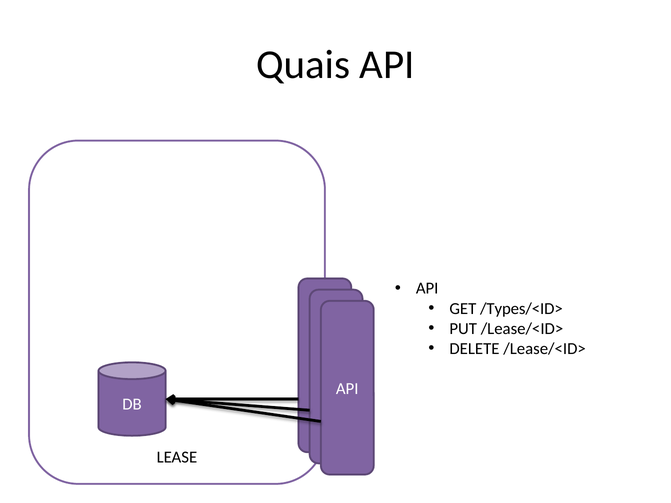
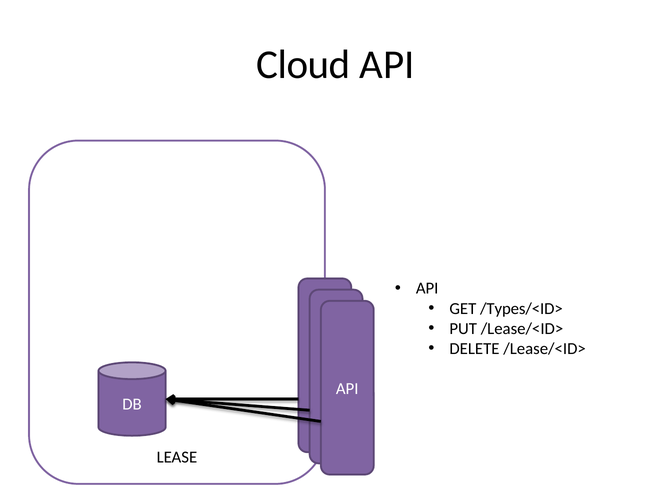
Quais: Quais -> Cloud (303, 65)
